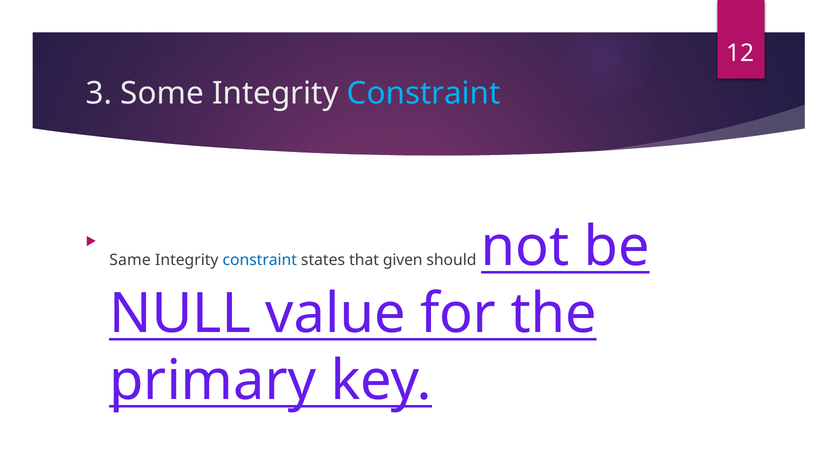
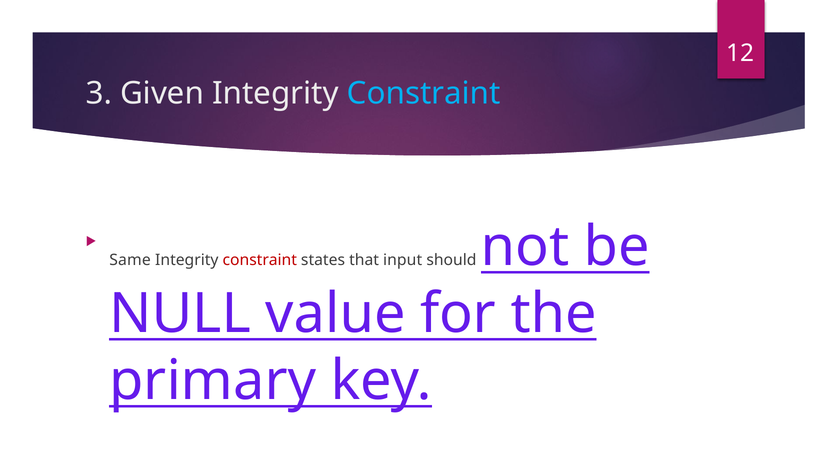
Some: Some -> Given (162, 93)
constraint colour: blue -> red (260, 260)
given: given -> input (403, 260)
